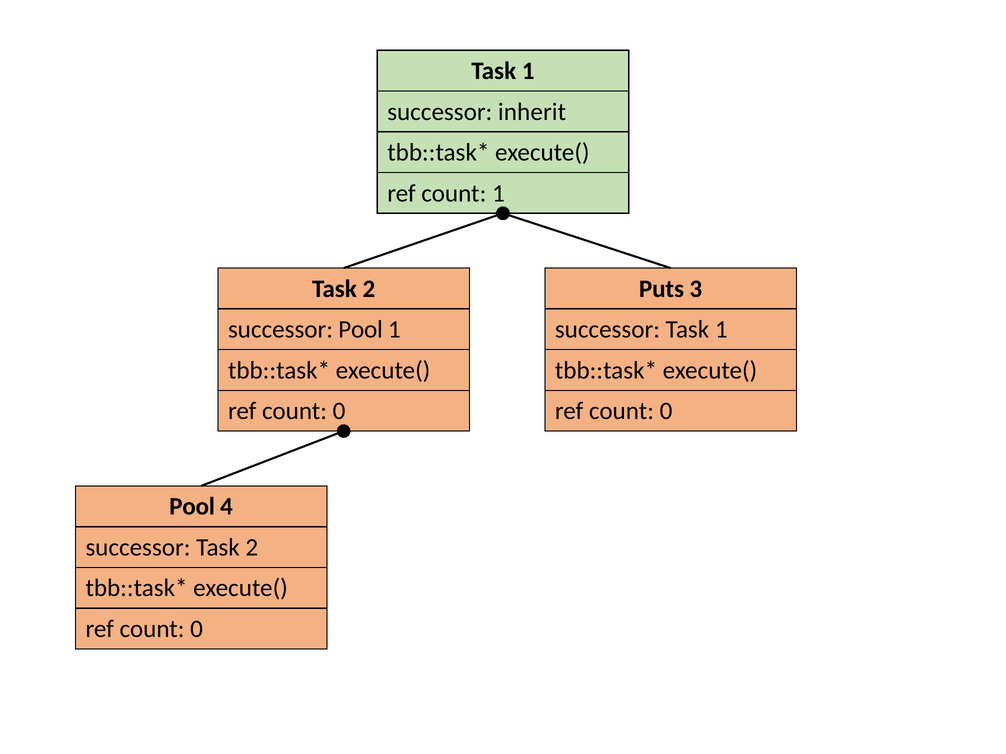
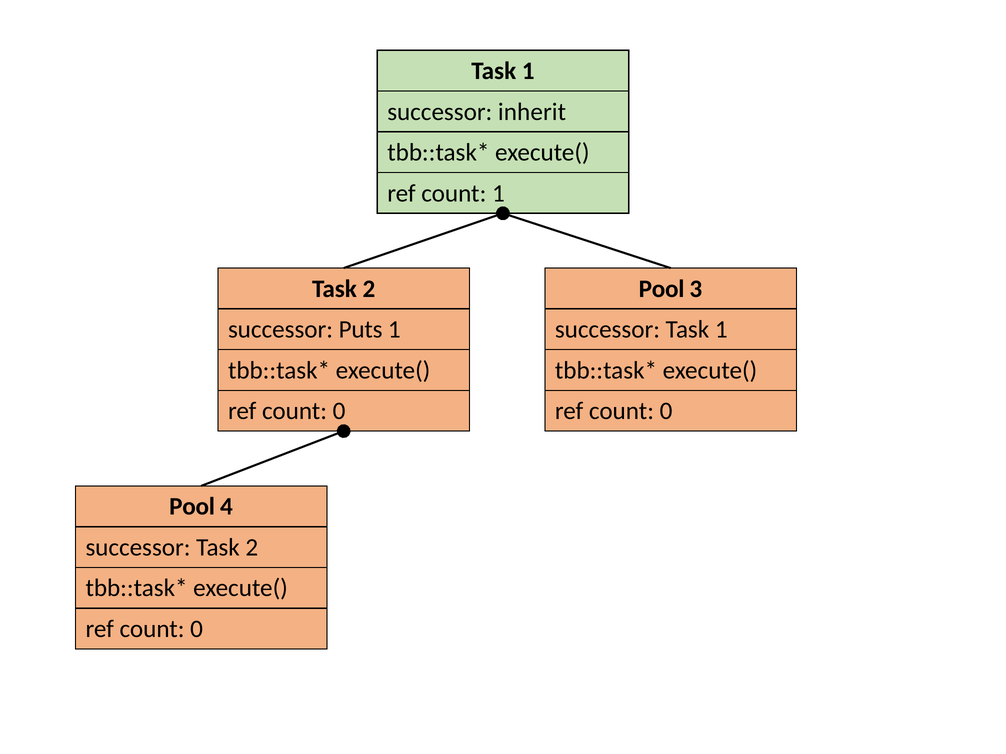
Puts: Puts -> Pool (662, 289)
successor Pool: Pool -> Puts (361, 330)
